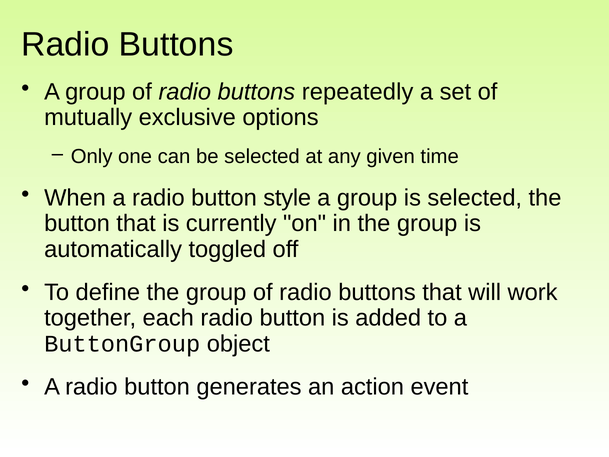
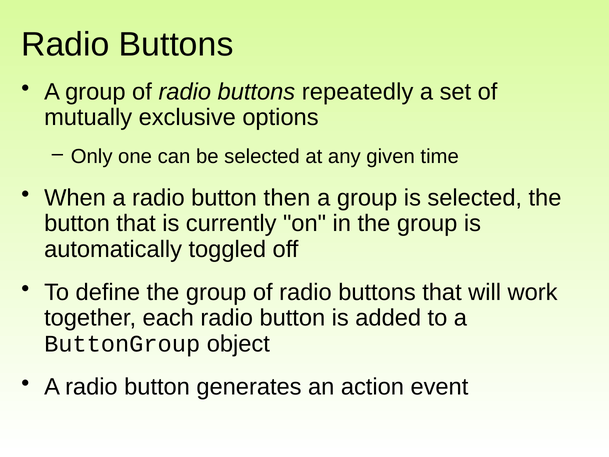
style: style -> then (287, 198)
